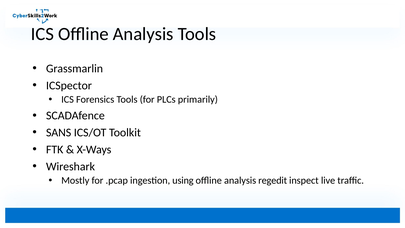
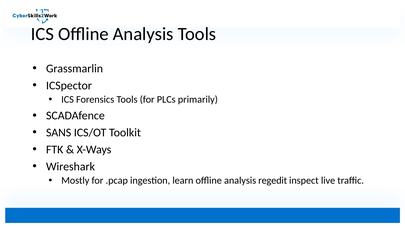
using: using -> learn (183, 180)
